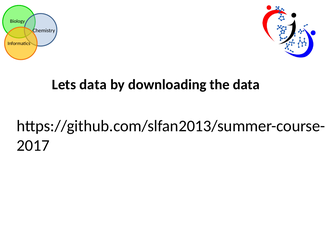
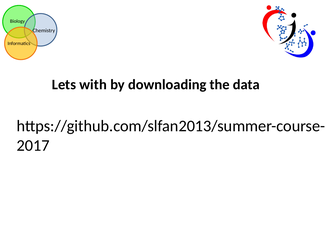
Lets data: data -> with (93, 84)
